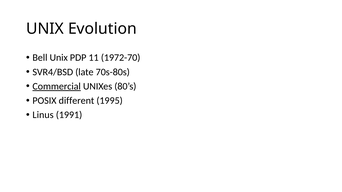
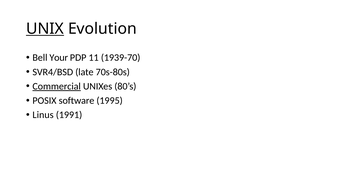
UNIX underline: none -> present (45, 29)
Bell Unix: Unix -> Your (59, 58)
1972-70: 1972-70 -> 1939-70 (121, 58)
different: different -> software (77, 101)
